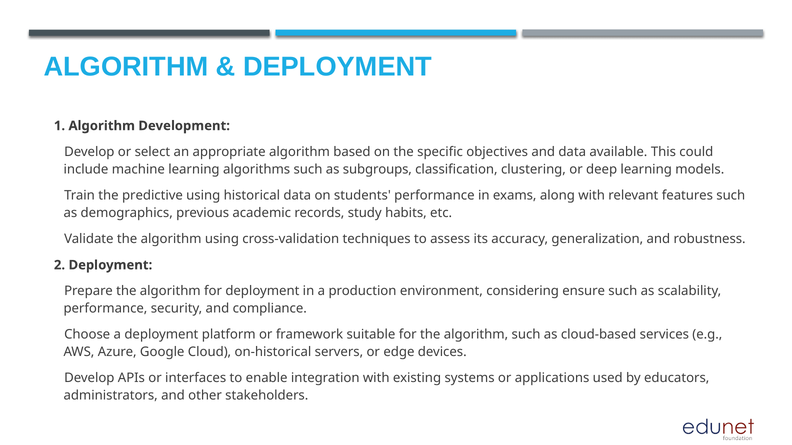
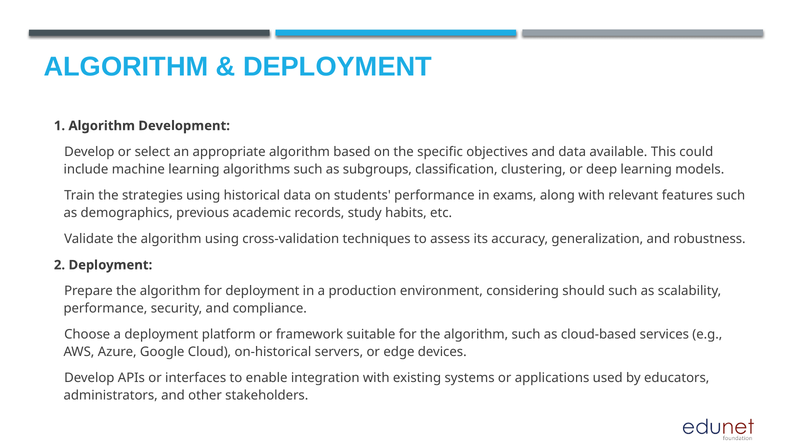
predictive: predictive -> strategies (152, 196)
ensure: ensure -> should (584, 291)
